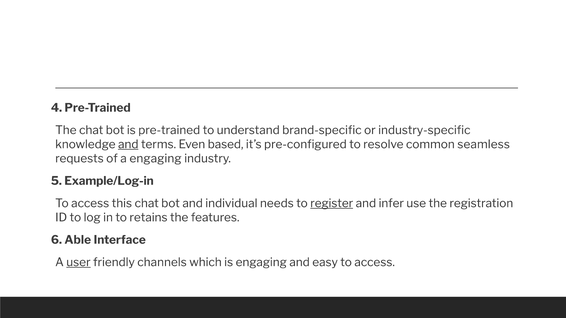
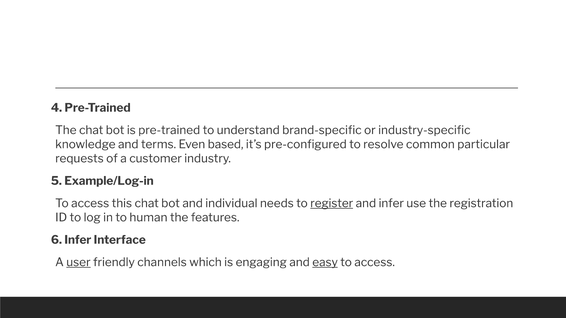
and underline: present -> none (128, 145)
seamless: seamless -> particular (484, 145)
a engaging: engaging -> customer (156, 159)
retains: retains -> human (148, 218)
6 Able: Able -> Infer (78, 240)
easy underline: none -> present (325, 263)
